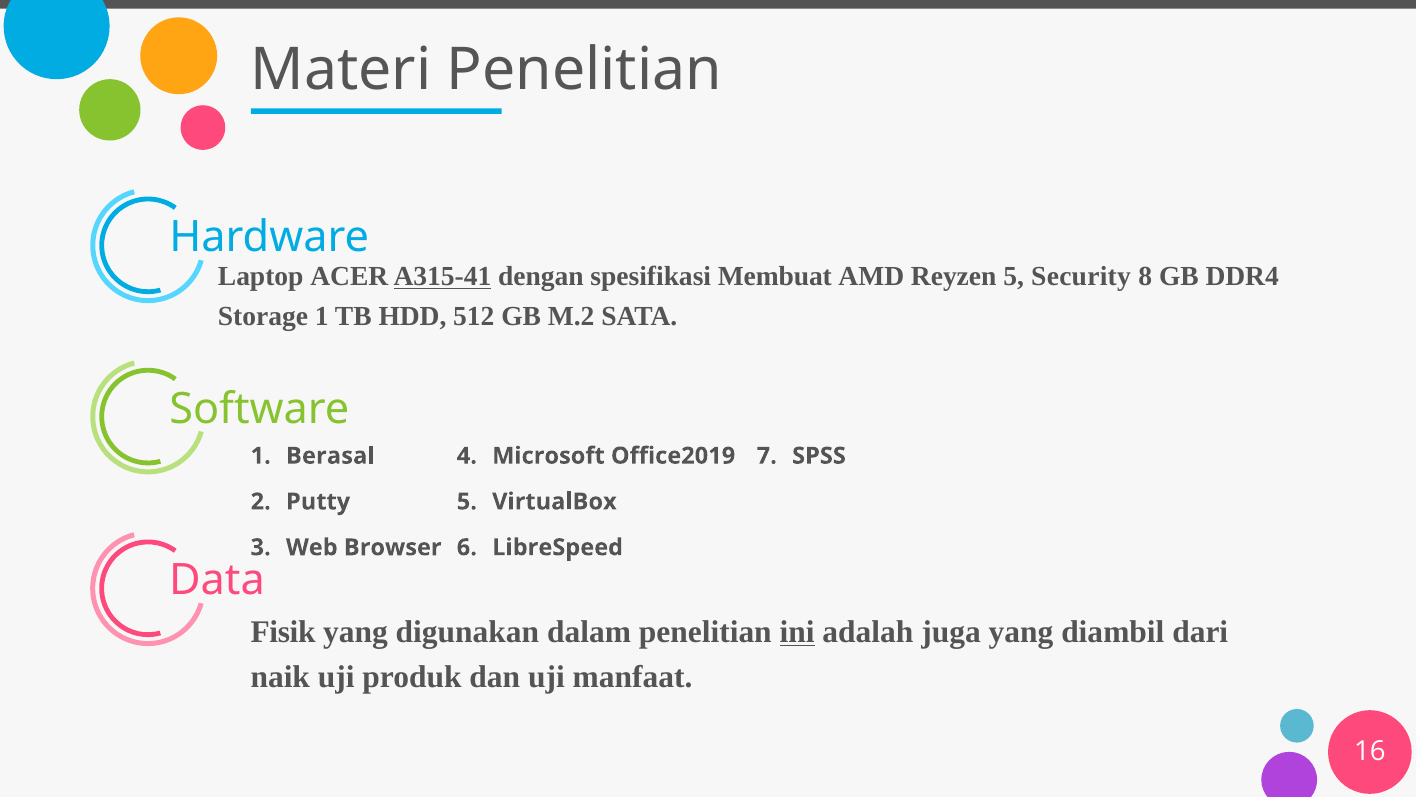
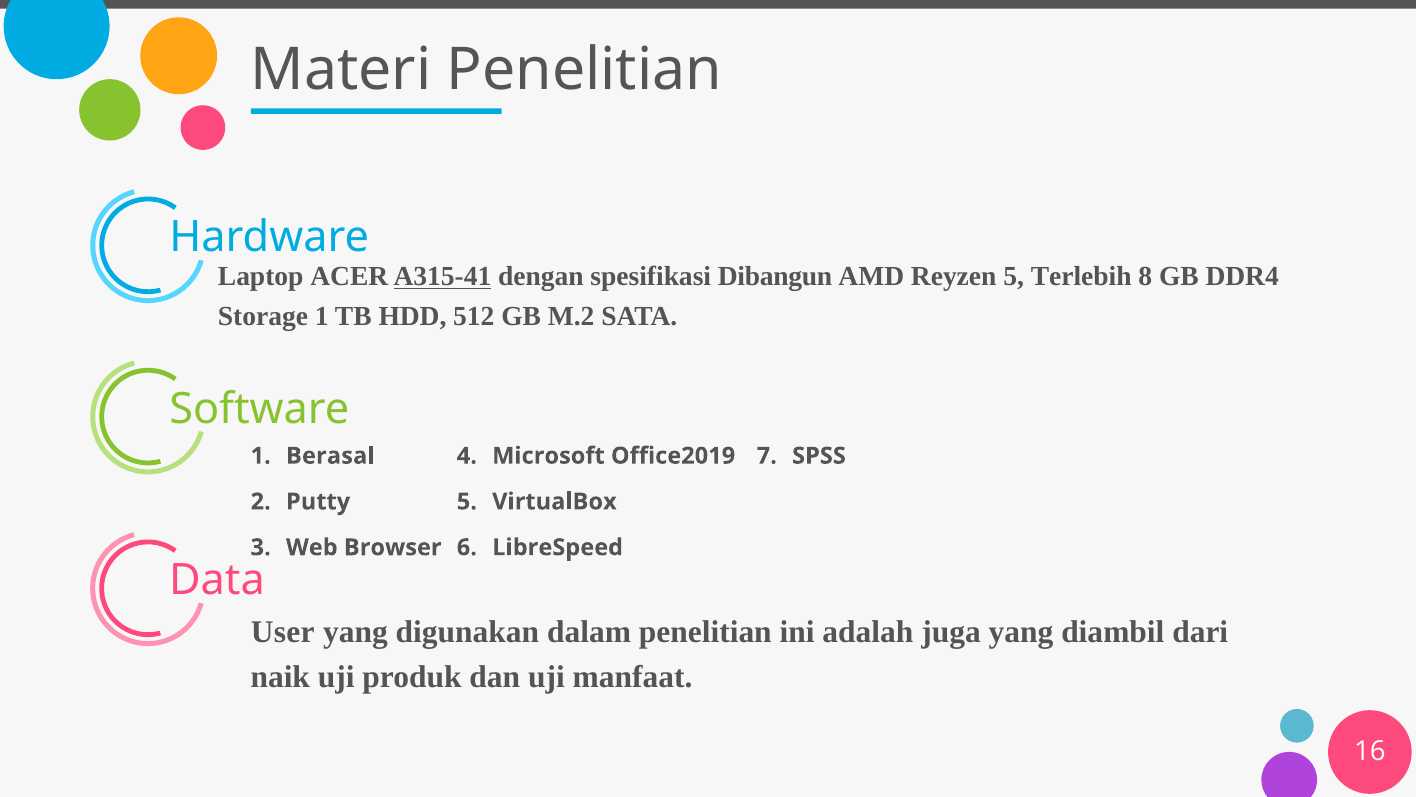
Membuat: Membuat -> Dibangun (775, 276)
Security: Security -> Terlebih (1081, 276)
Fisik: Fisik -> User (283, 632)
ini underline: present -> none (797, 632)
